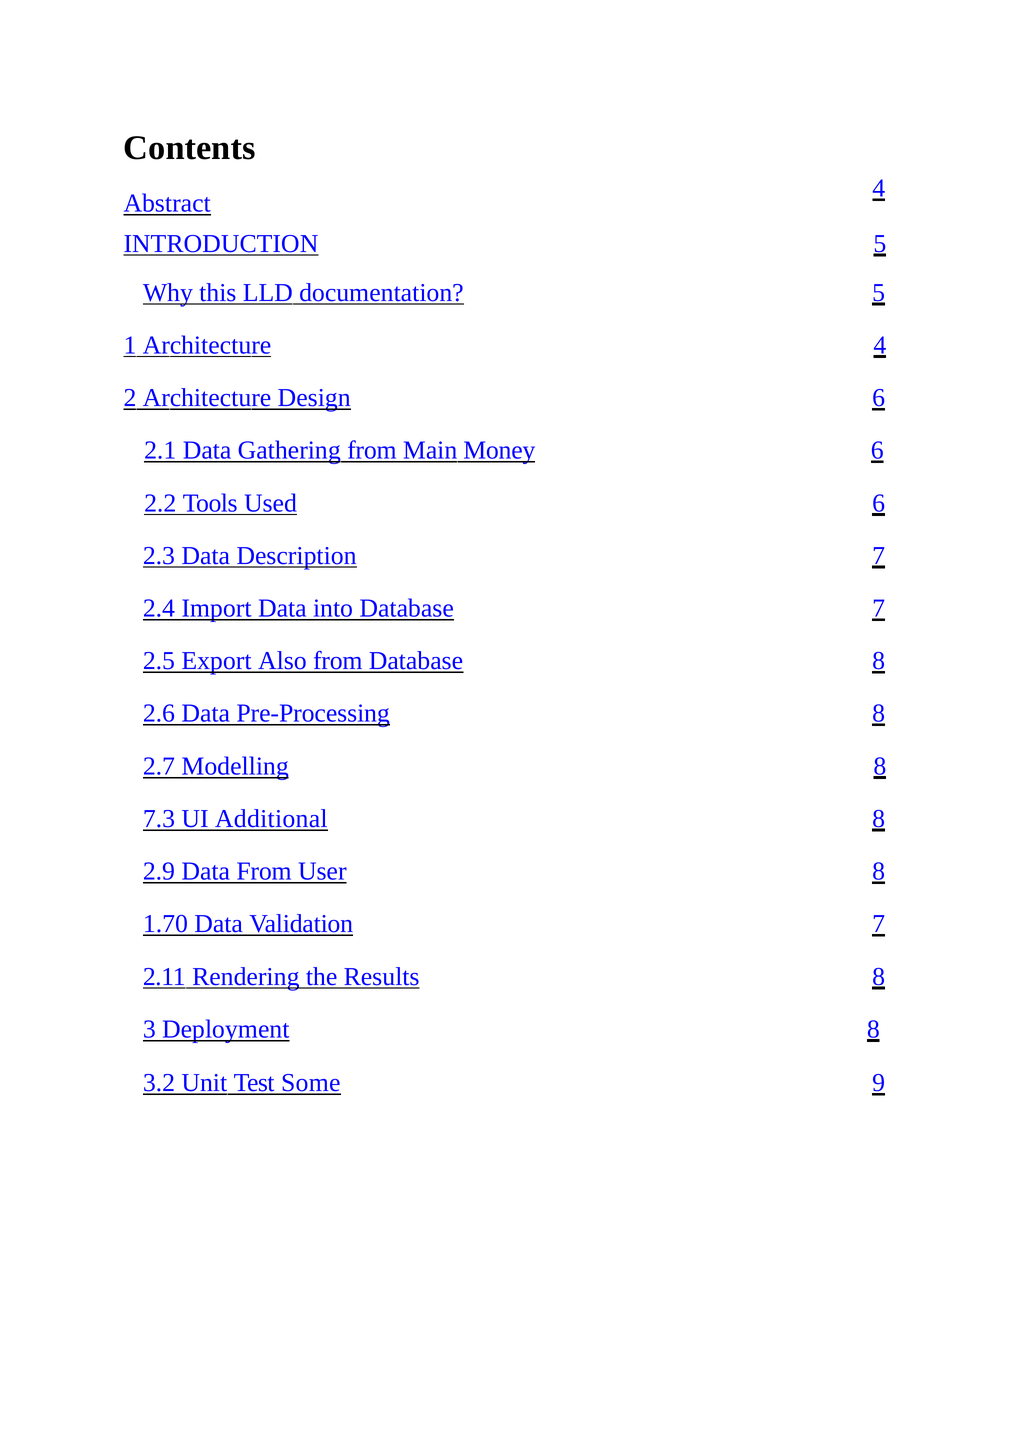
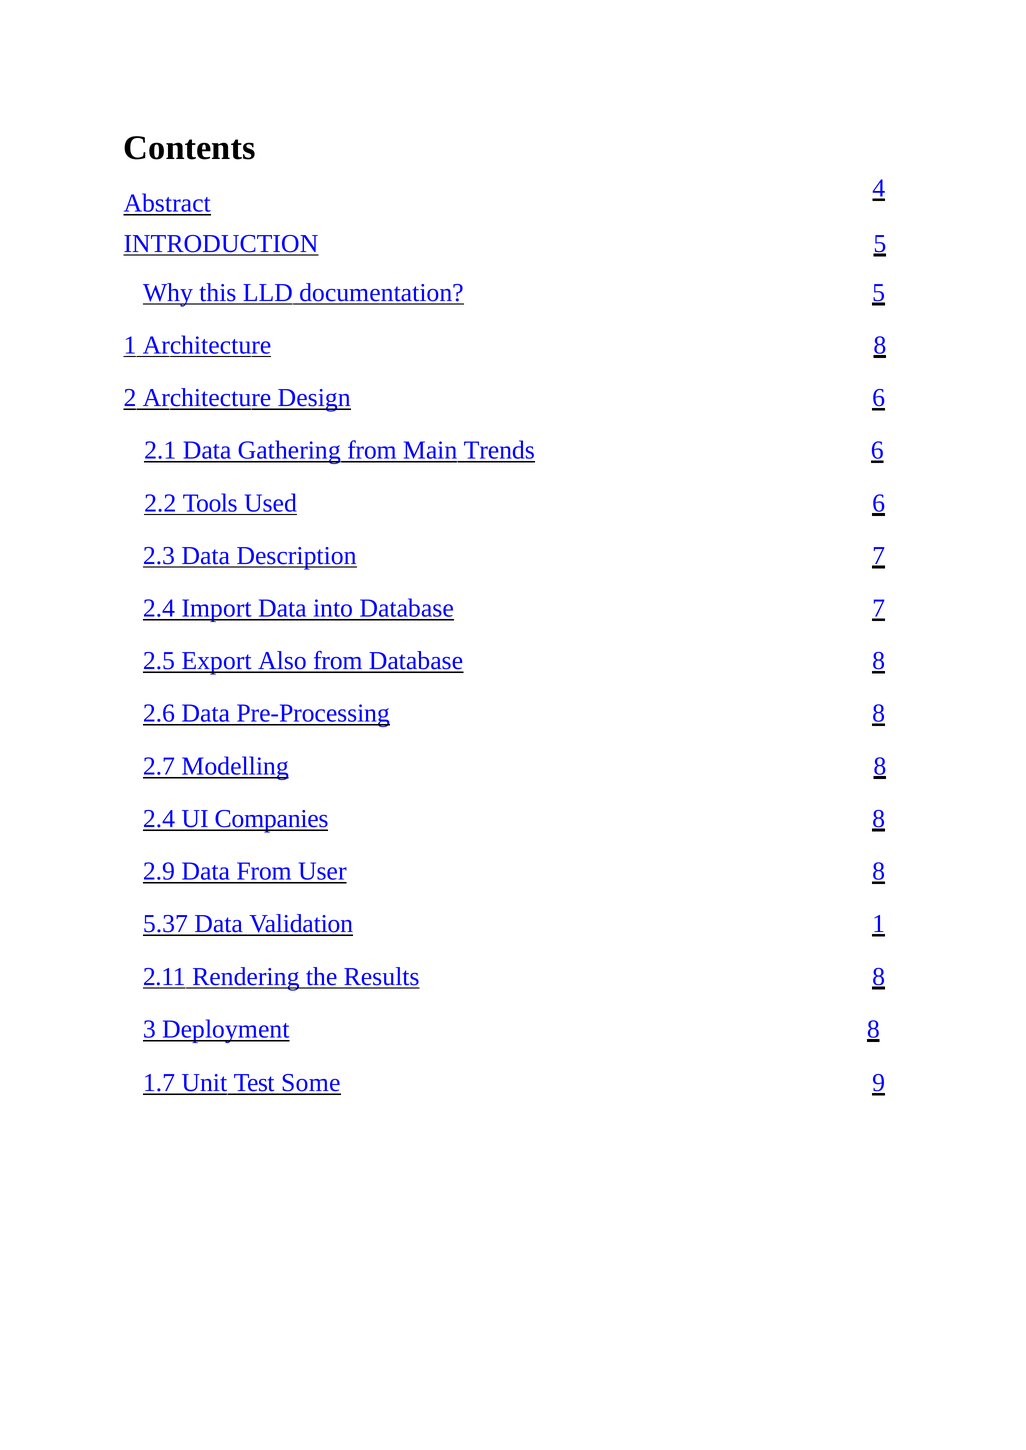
Architecture 4: 4 -> 8 (880, 345)
Money: Money -> Trends (499, 450)
7.3: 7.3 -> 2.4 (159, 818)
Additional: Additional -> Companies (272, 818)
1.70: 1.70 -> 5.37 (165, 924)
Validation 7: 7 -> 1 (879, 924)
3.2: 3.2 -> 1.7 (159, 1082)
